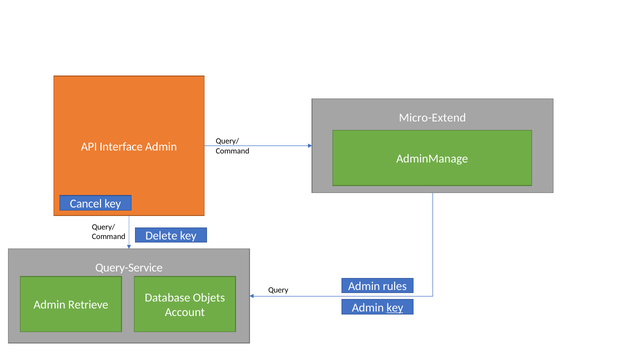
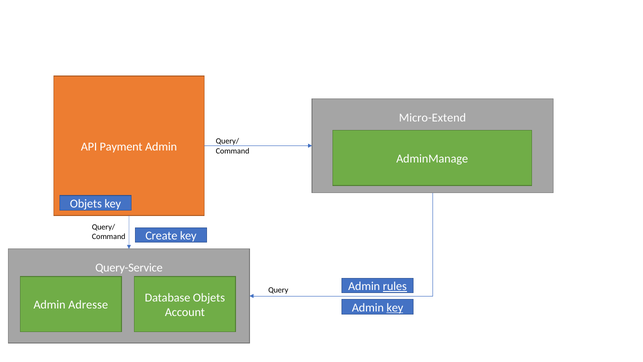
Interface: Interface -> Payment (121, 146)
Cancel: Cancel -> Objets (86, 204)
Delete: Delete -> Create (161, 236)
rules underline: none -> present (395, 286)
Retrieve: Retrieve -> Adresse (88, 305)
